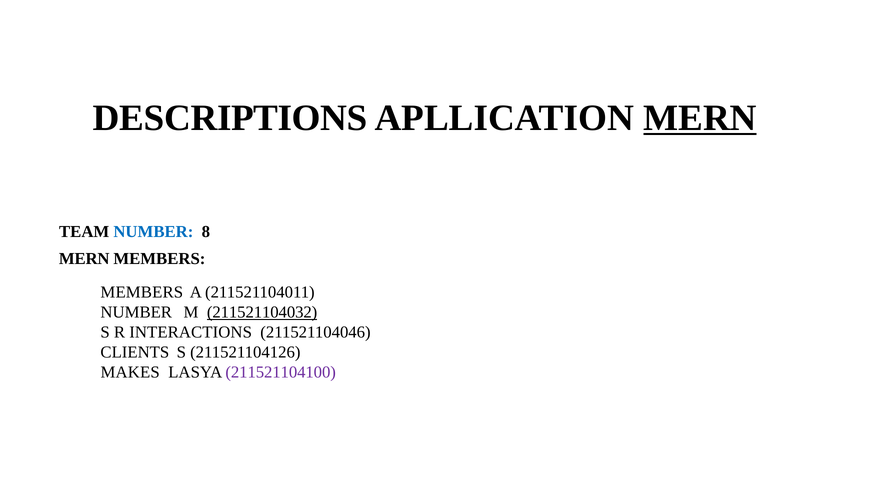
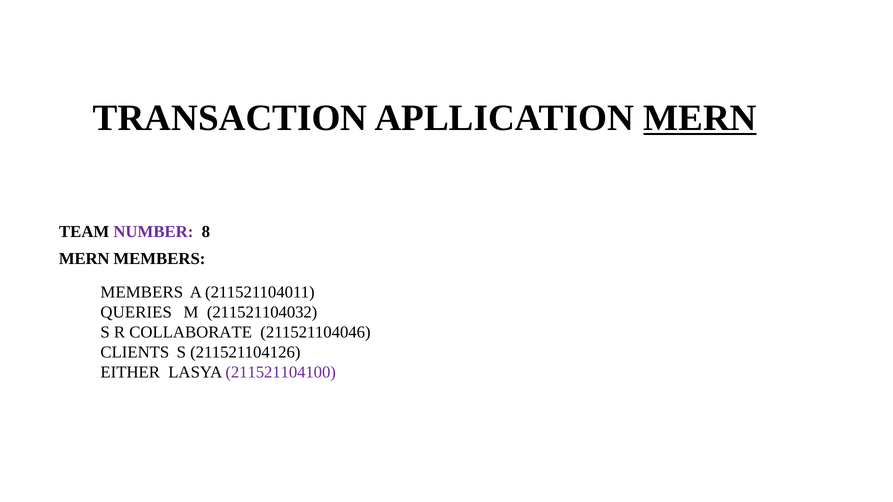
DESCRIPTIONS: DESCRIPTIONS -> TRANSACTION (230, 118)
NUMBER colour: blue -> purple (153, 232)
NUMBER: NUMBER -> QUERIES (136, 312)
211521104032 underline: present -> none (262, 312)
INTERACTIONS: INTERACTIONS -> COLLABORATE (191, 332)
MAKES: MAKES -> EITHER (130, 373)
